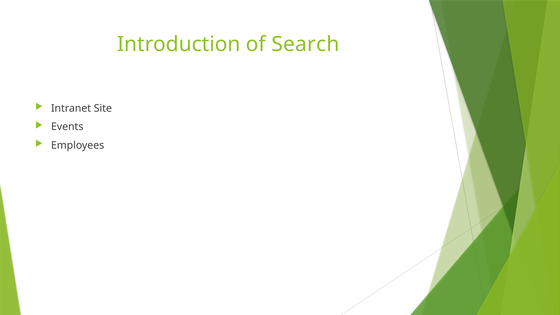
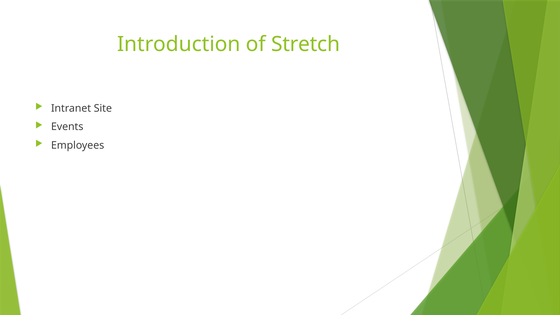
Search: Search -> Stretch (306, 44)
